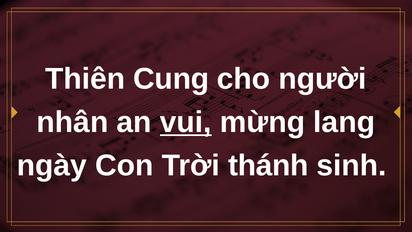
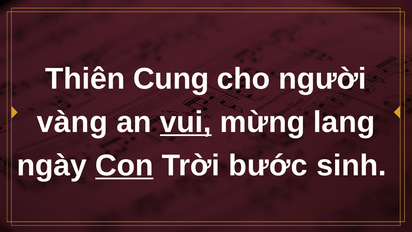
nhân: nhân -> vàng (72, 122)
Con underline: none -> present (124, 165)
thánh: thánh -> bước (268, 165)
